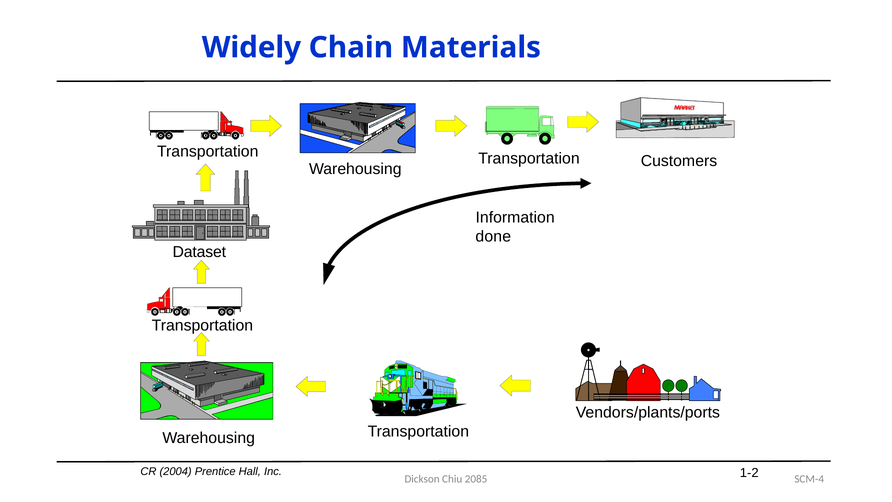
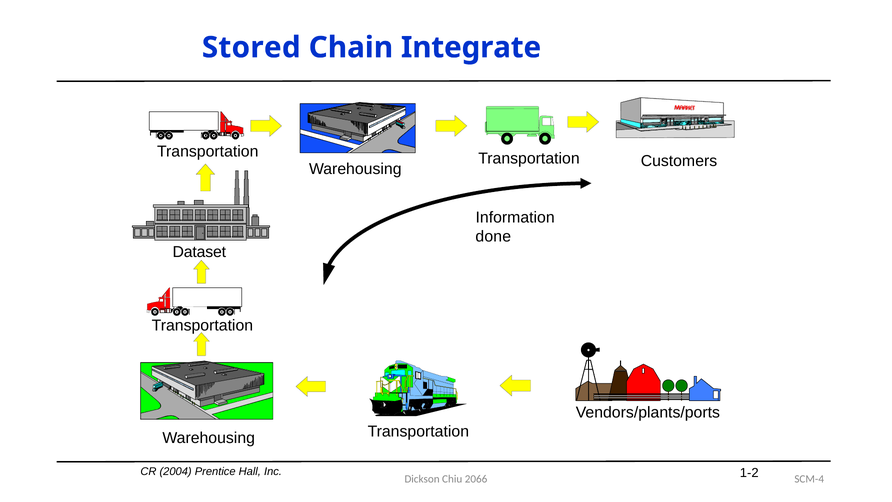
Widely: Widely -> Stored (251, 47)
Materials: Materials -> Integrate (471, 47)
2085: 2085 -> 2066 (476, 479)
